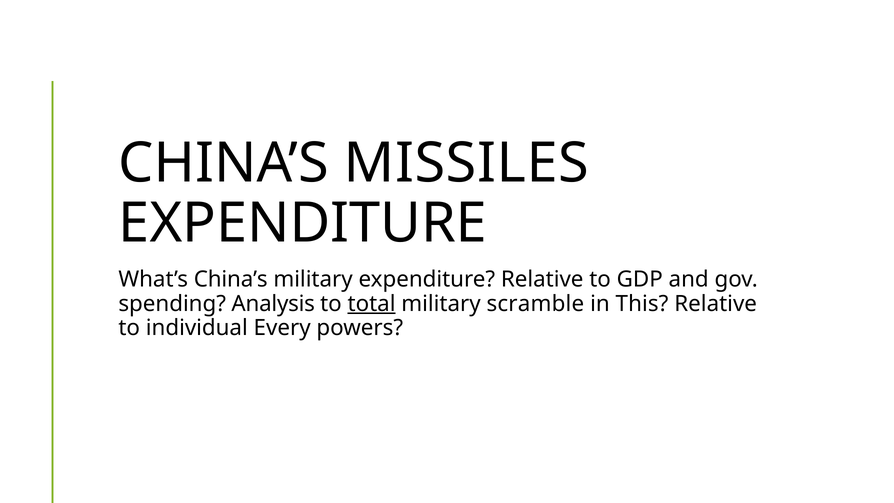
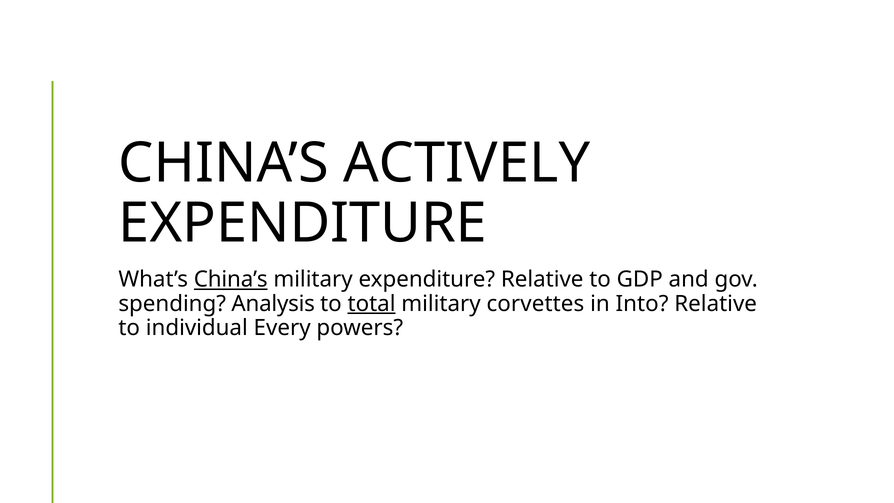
MISSILES: MISSILES -> ACTIVELY (467, 163)
China’s underline: none -> present (231, 279)
scramble: scramble -> corvettes (535, 304)
This: This -> Into (642, 304)
